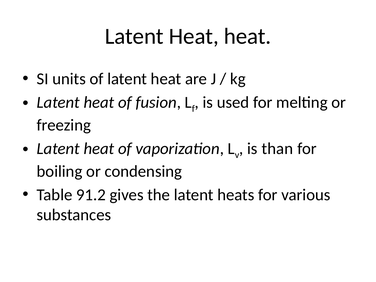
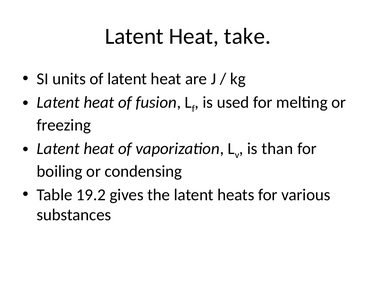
Heat heat: heat -> take (247, 36)
91.2: 91.2 -> 19.2 (91, 195)
